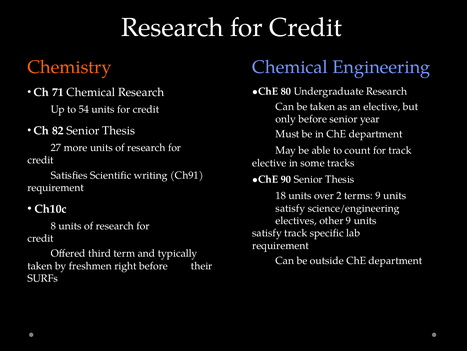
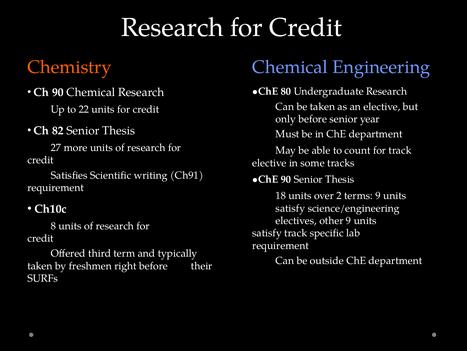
Ch 71: 71 -> 90 (58, 92)
54: 54 -> 22 (84, 109)
